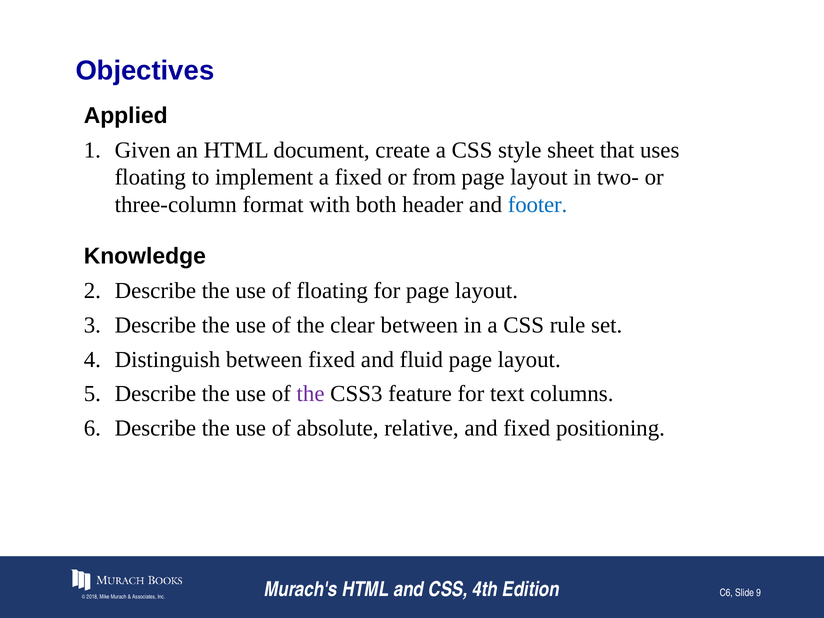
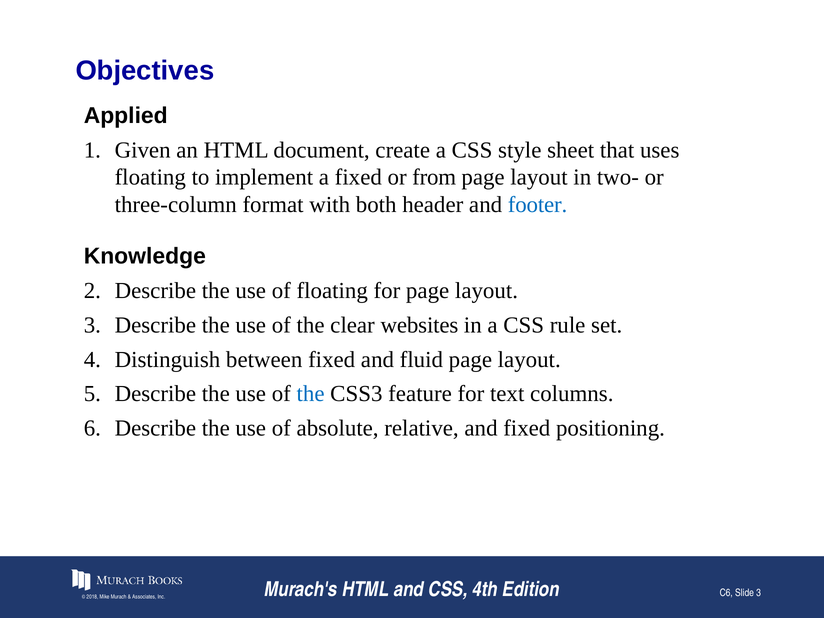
clear between: between -> websites (419, 325)
the colour: purple -> blue (311, 394)
Slide 9: 9 -> 3 (759, 593)
